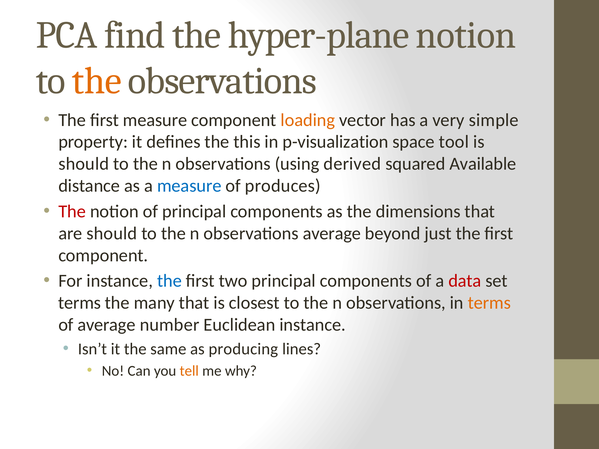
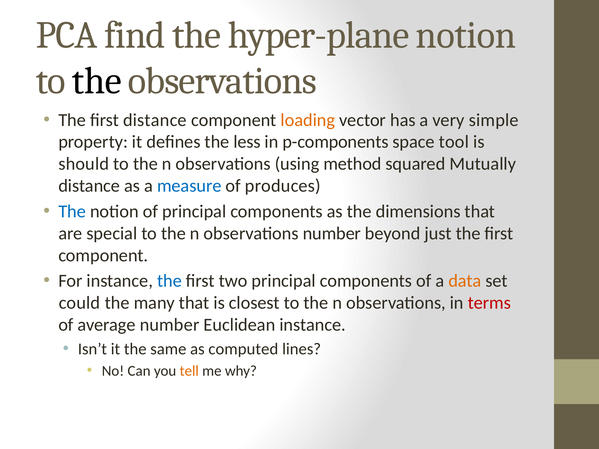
the colour: orange -> black (97, 81)
first measure: measure -> distance (155, 120)
this: this -> less (247, 142)
p-visualization: p-visualization -> p-components (335, 142)
derived: derived -> method (352, 164)
Available: Available -> Mutually (483, 164)
The colour: red -> blue (72, 212)
are should: should -> special (112, 234)
observations average: average -> number (332, 234)
data colour: red -> orange (465, 281)
terms: terms -> could (79, 303)
terms colour: orange -> red (489, 303)
producing: producing -> computed (243, 349)
